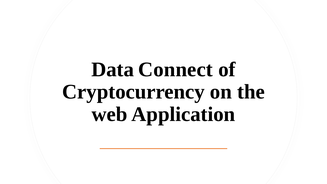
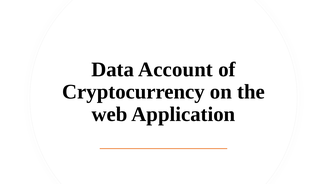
Connect: Connect -> Account (176, 69)
